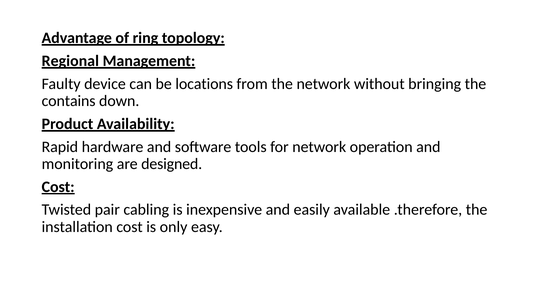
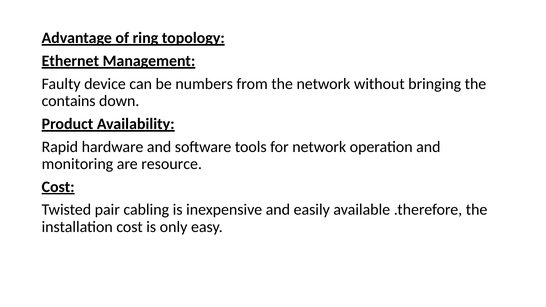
Regional: Regional -> Ethernet (70, 61)
locations: locations -> numbers (204, 84)
designed: designed -> resource (172, 164)
